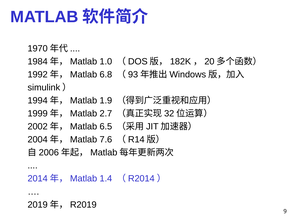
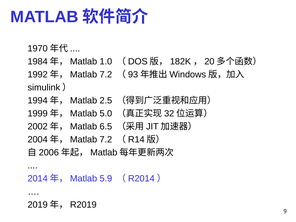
6.8: 6.8 -> 7.2 (106, 74)
1.9: 1.9 -> 2.5 (106, 101)
2.7: 2.7 -> 5.0 (106, 114)
7.6: 7.6 -> 7.2 (106, 140)
1.4: 1.4 -> 5.9 (106, 179)
